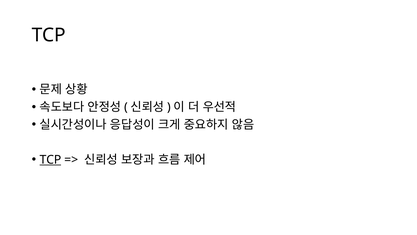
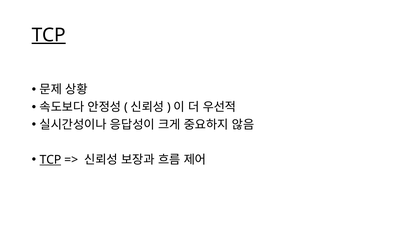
TCP underline: none -> present (49, 35)
